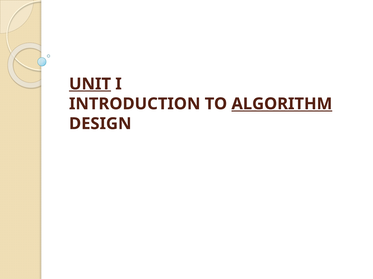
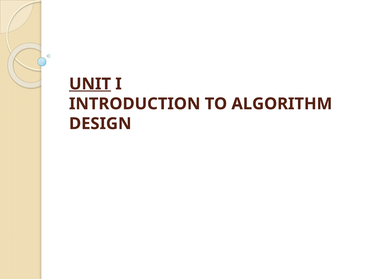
ALGORITHM underline: present -> none (282, 104)
